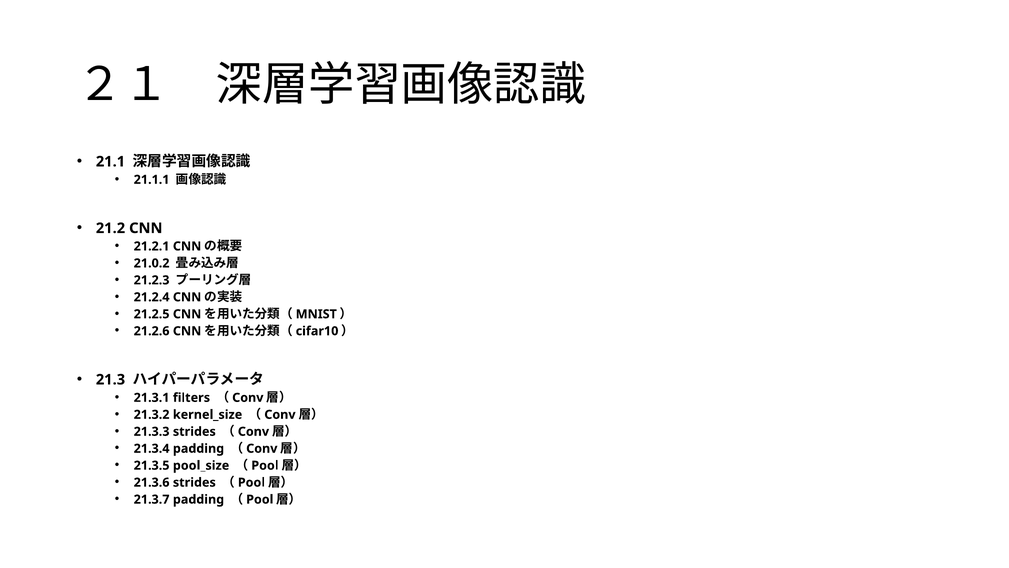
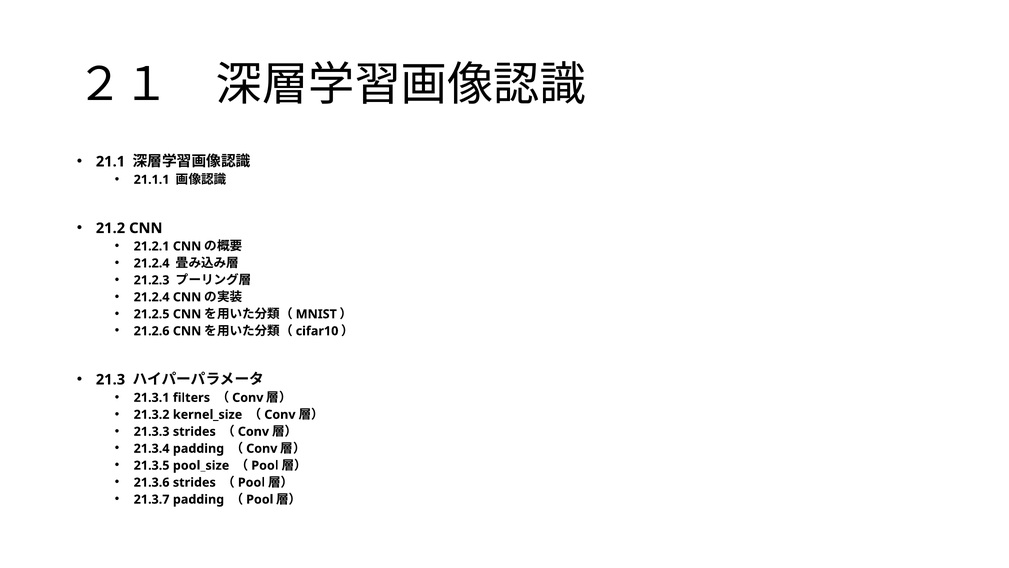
21.0.2: 21.0.2 -> 21.2.4 (152, 263)
